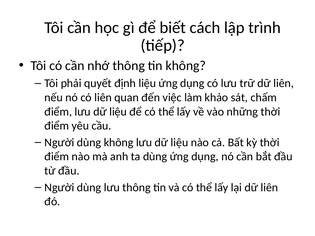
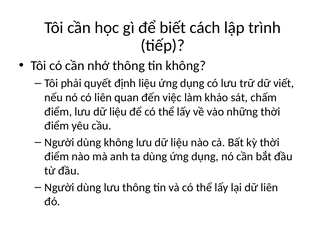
trữ dữ liên: liên -> viết (284, 83)
